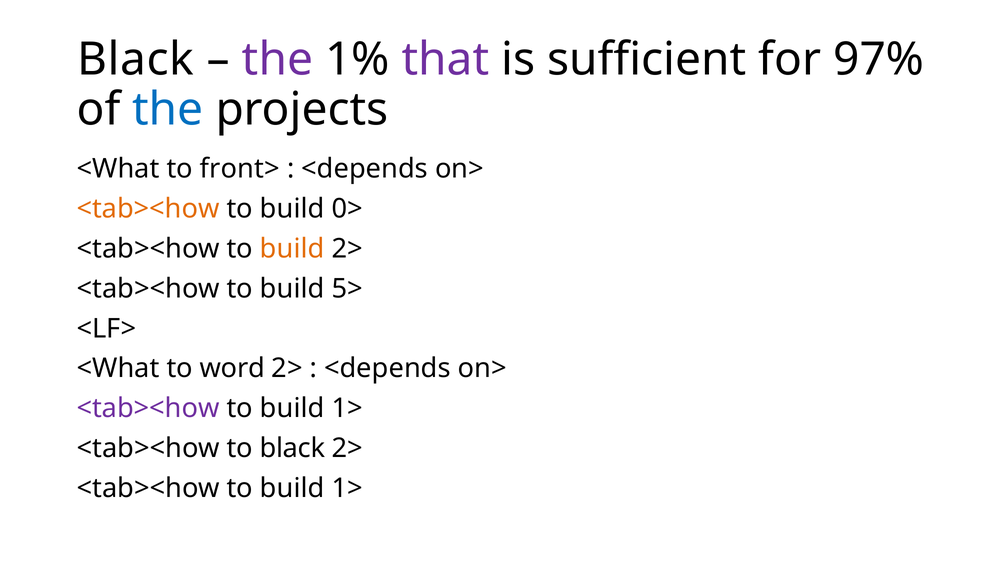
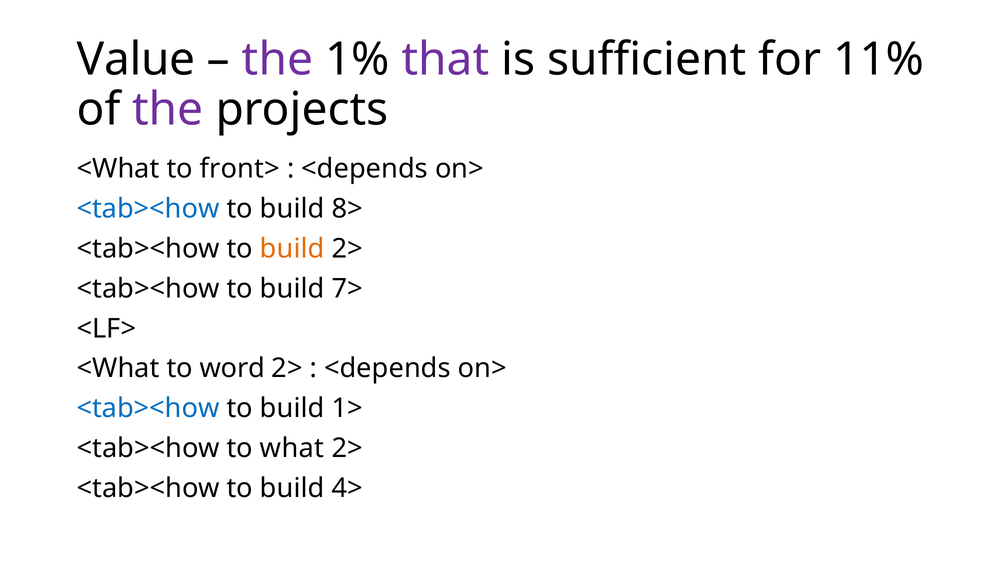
Black: Black -> Value (136, 60)
97%: 97% -> 11% (879, 60)
the colour: blue -> purple (168, 109)
<tab><how colour: orange -> blue (148, 209)
0>: 0> -> 8> (347, 209)
5>: 5> -> 7> (347, 289)
<tab><how colour: purple -> blue (148, 408)
to black: black -> what (292, 448)
1>: 1> -> 4> (347, 488)
